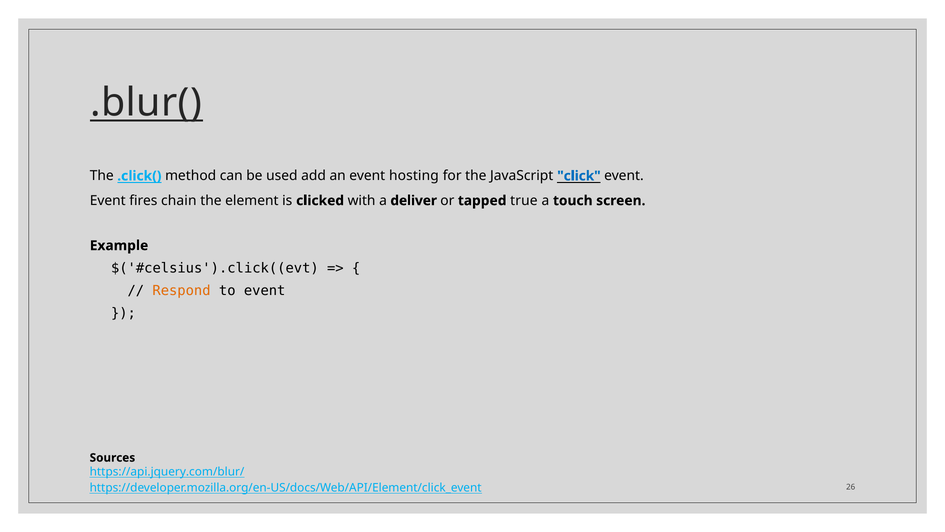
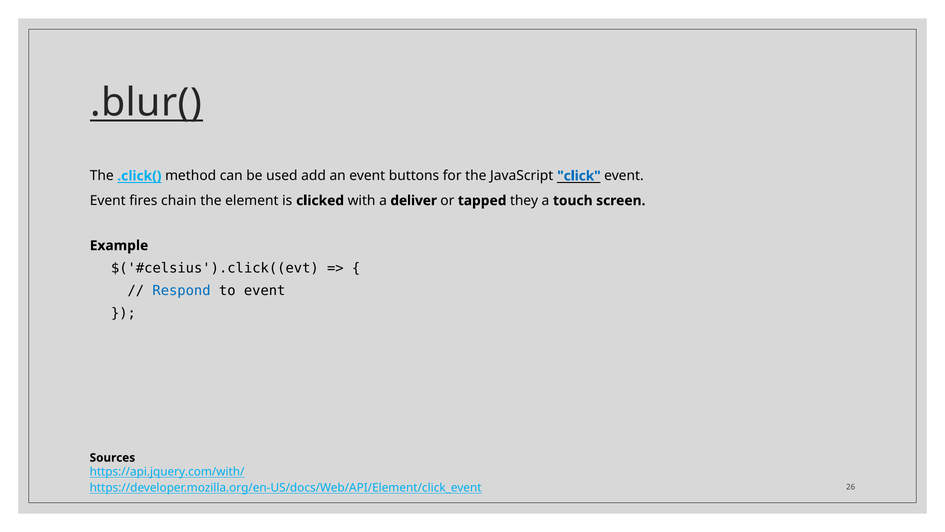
hosting: hosting -> buttons (414, 176)
true: true -> they (524, 200)
Respond colour: orange -> blue (182, 290)
https://api.jquery.com/blur/: https://api.jquery.com/blur/ -> https://api.jquery.com/with/ (167, 472)
